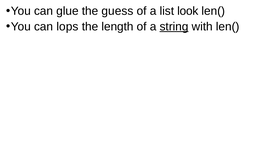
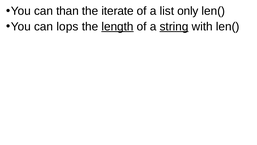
glue: glue -> than (67, 11)
guess: guess -> iterate (118, 11)
look: look -> only (188, 11)
length underline: none -> present (117, 26)
